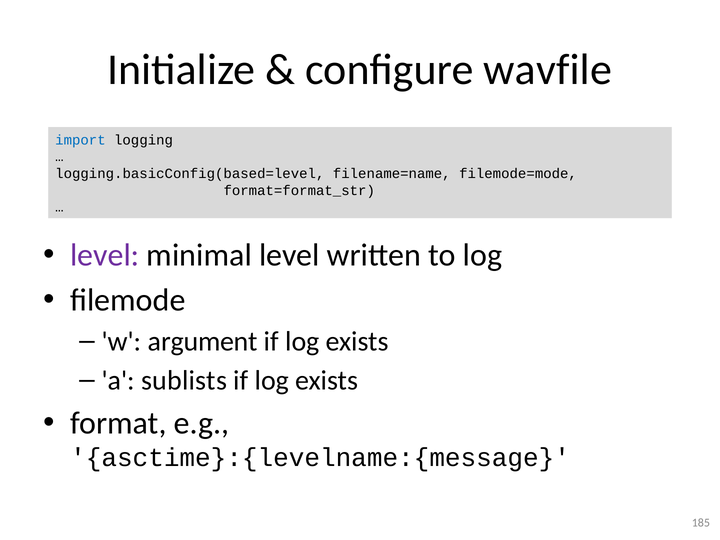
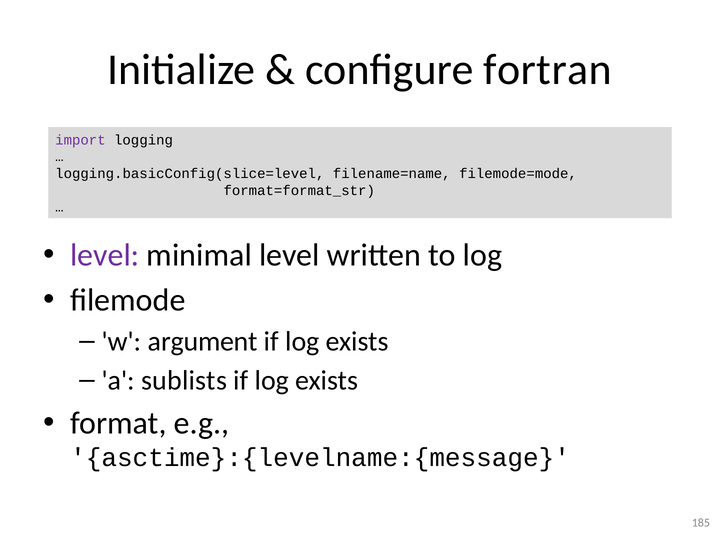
wavfile: wavfile -> fortran (548, 70)
import colour: blue -> purple (80, 140)
logging.basicConfig(based=level: logging.basicConfig(based=level -> logging.basicConfig(slice=level (190, 174)
